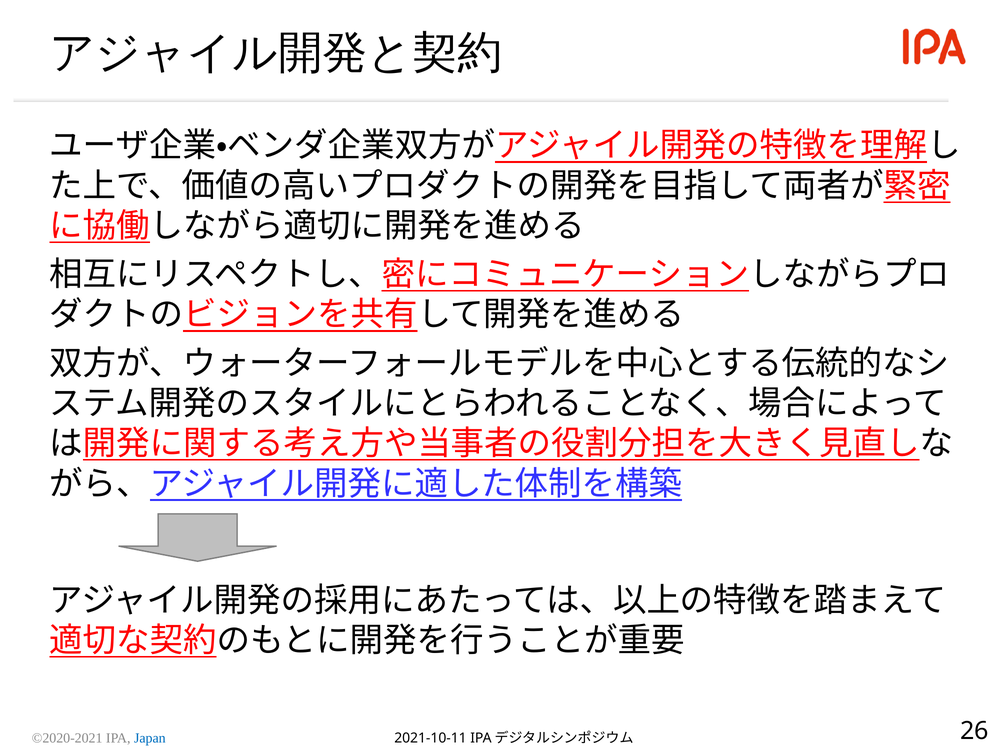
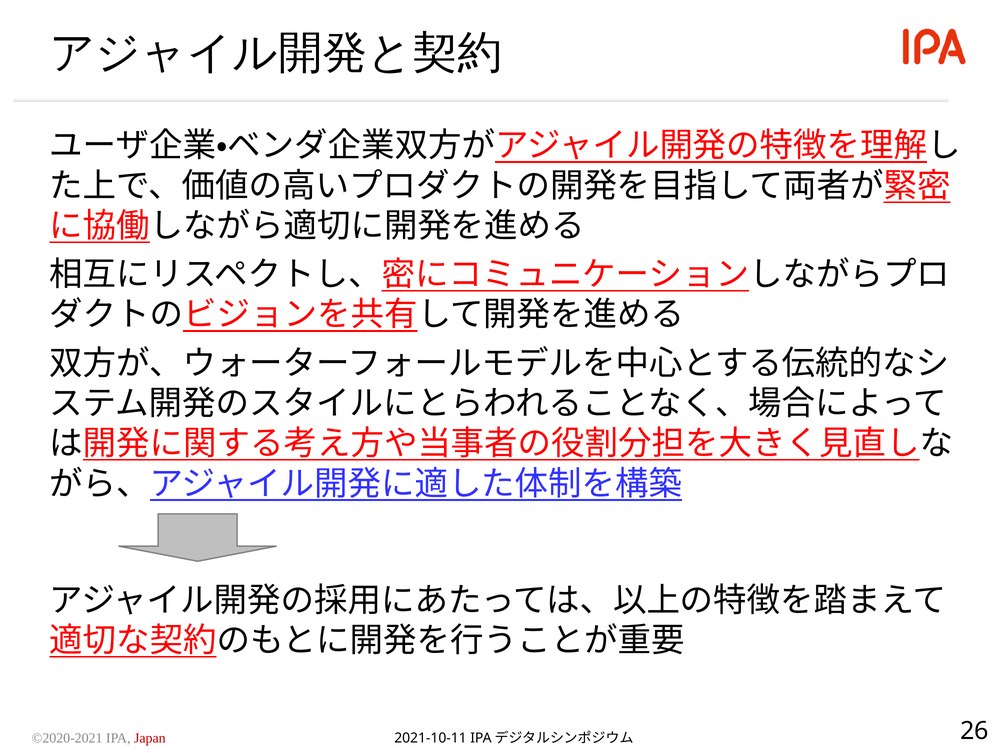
Japan colour: blue -> red (150, 738)
